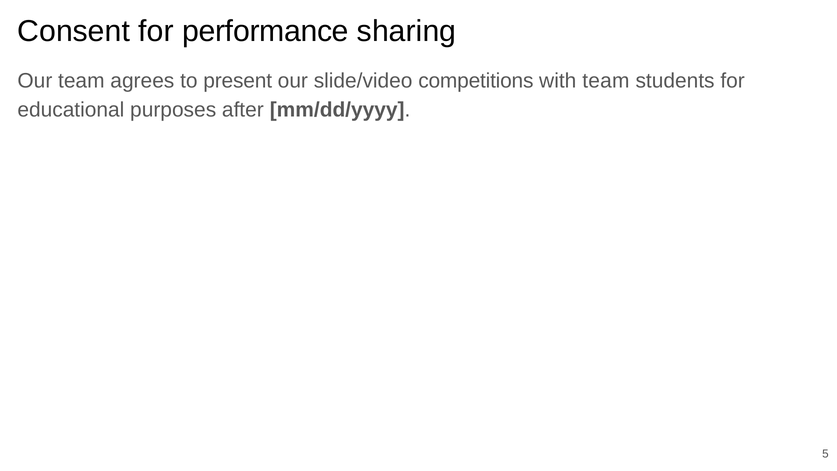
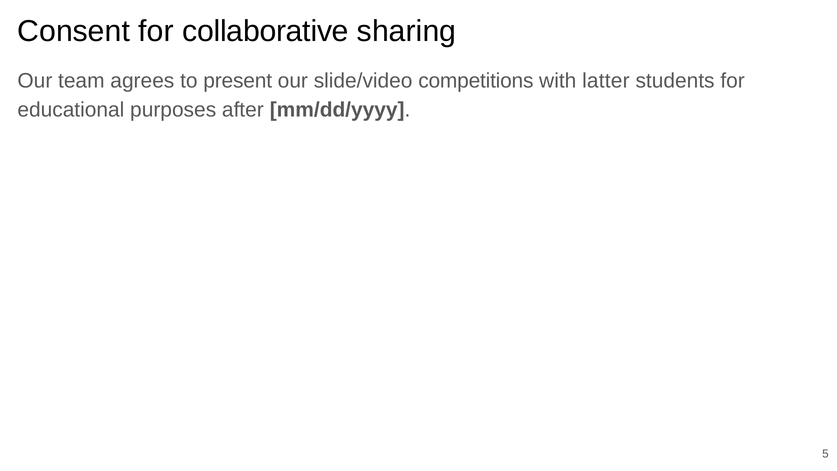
performance: performance -> collaborative (265, 31)
with team: team -> latter (606, 81)
